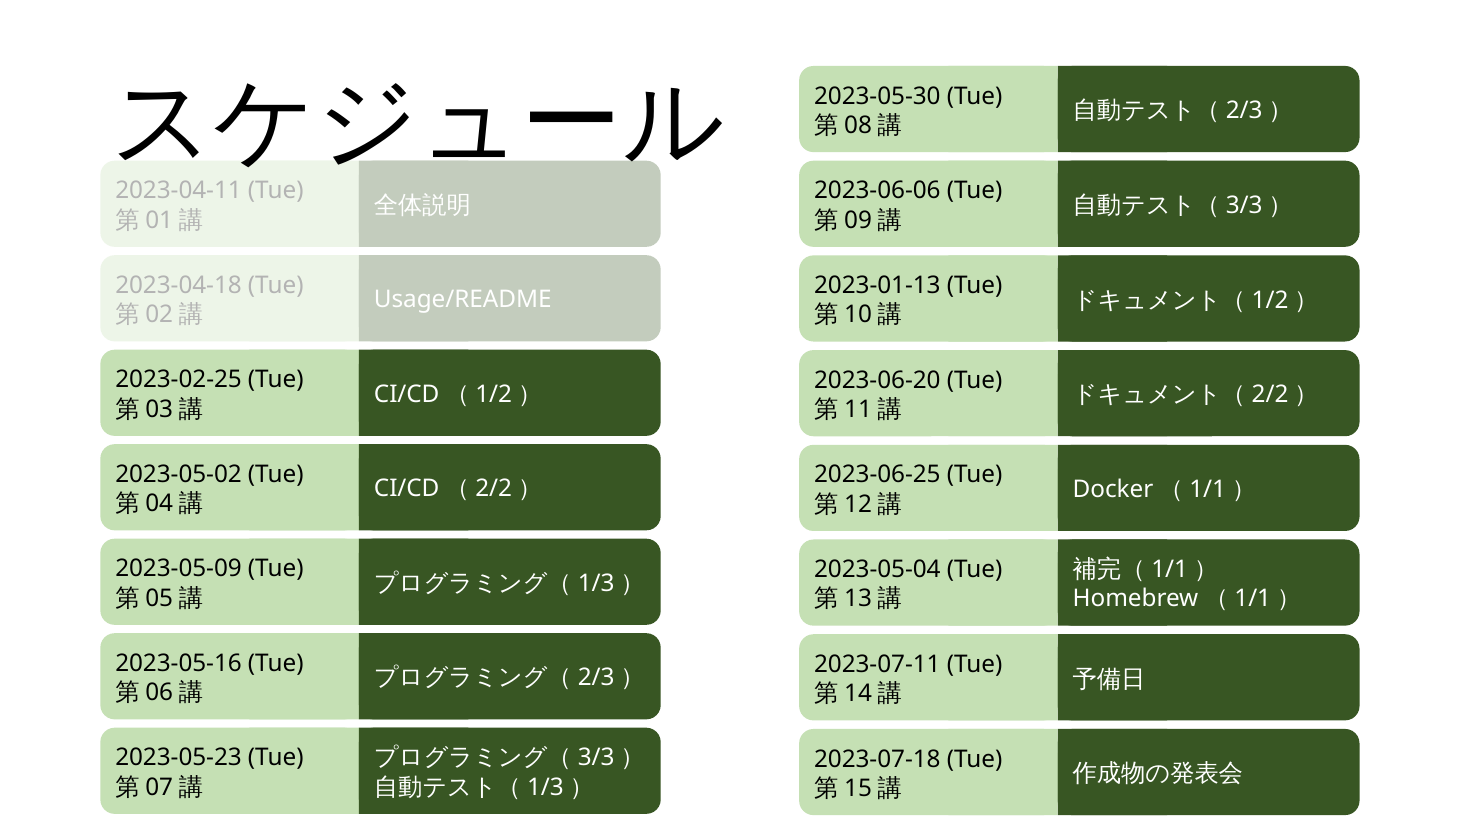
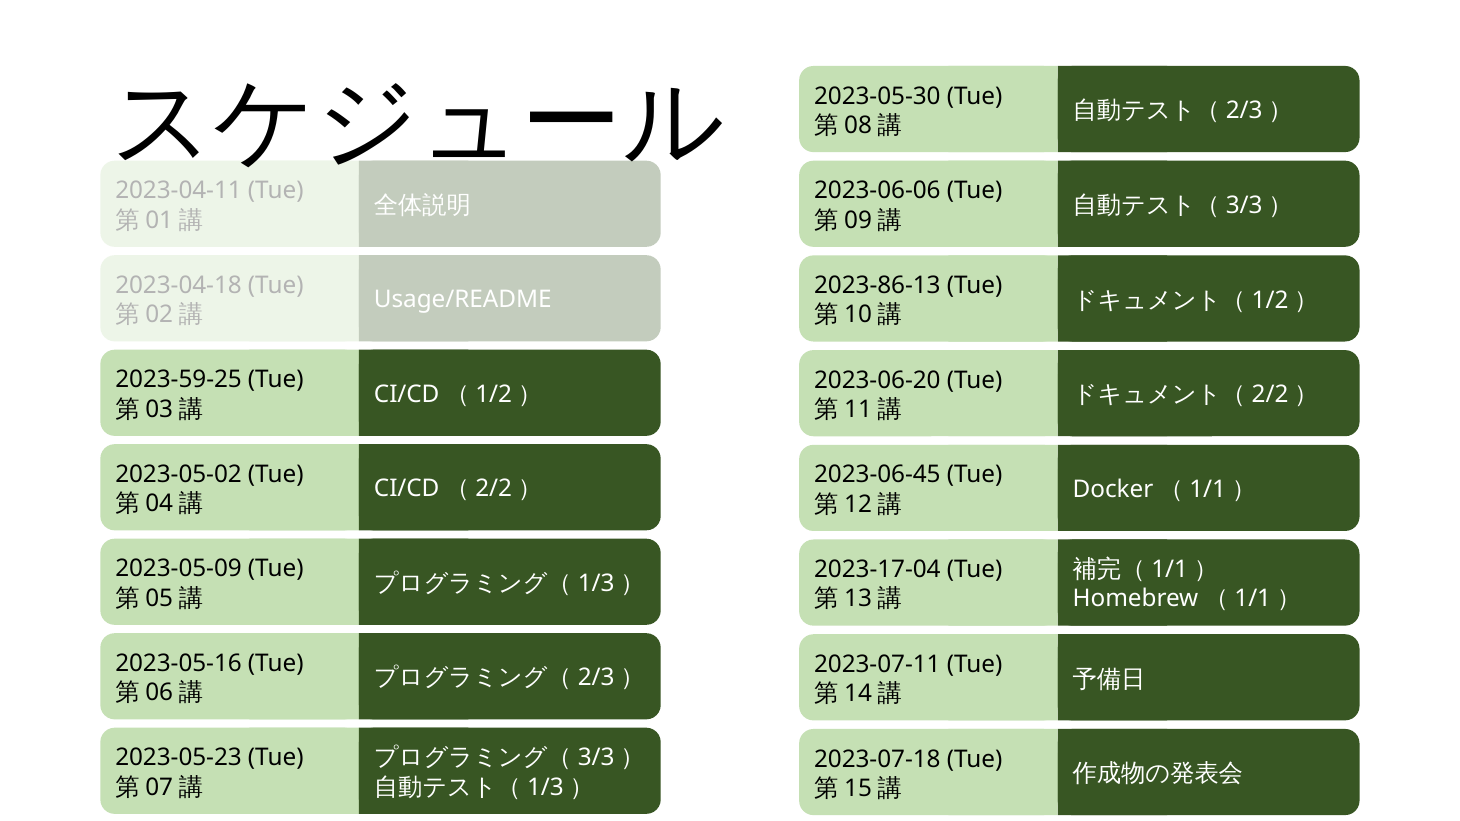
2023-01-13: 2023-01-13 -> 2023-86-13 (877, 286)
2023-02-25: 2023-02-25 -> 2023-59-25 (179, 380)
2023-06-25: 2023-06-25 -> 2023-06-45 (877, 475)
2023-05-04: 2023-05-04 -> 2023-17-04 (877, 570)
